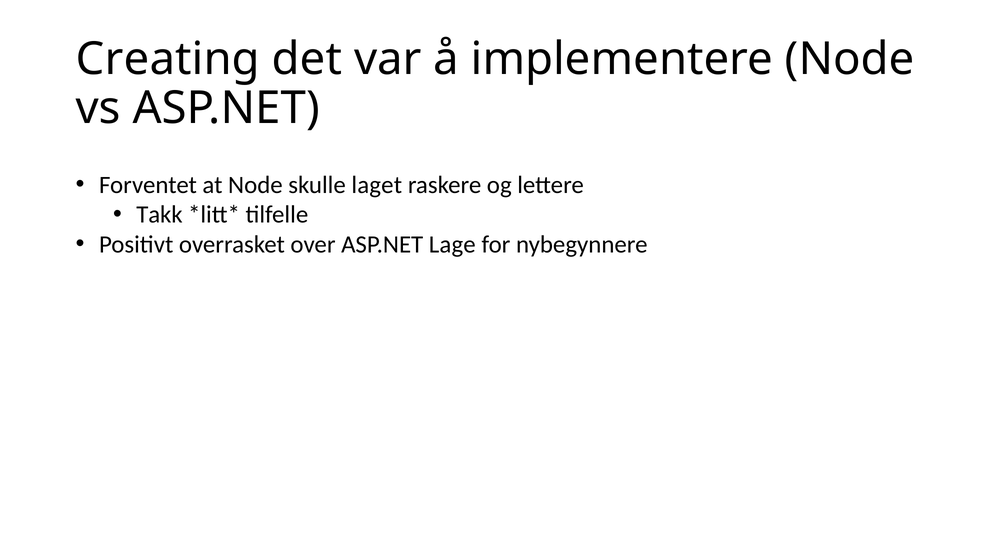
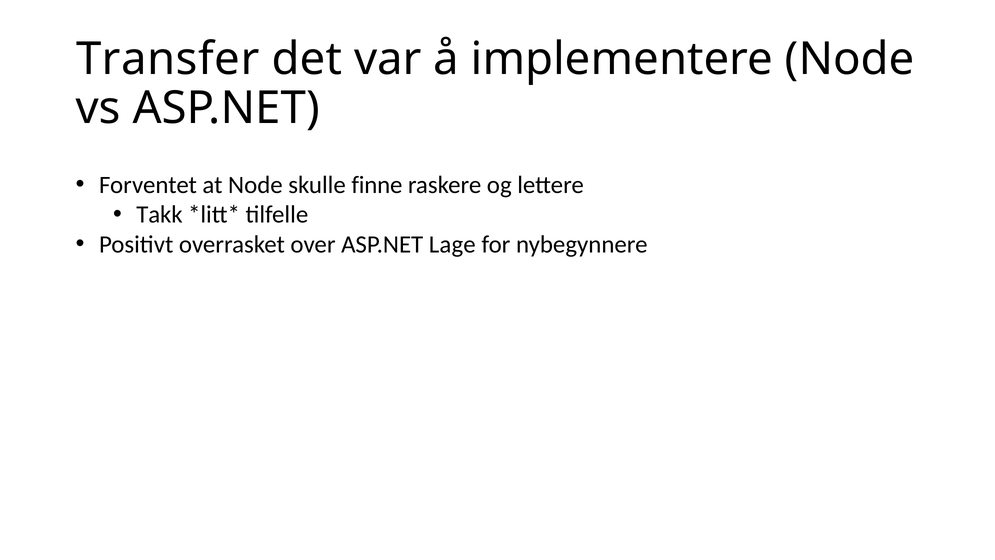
Creating: Creating -> Transfer (168, 59)
laget: laget -> finne (377, 185)
